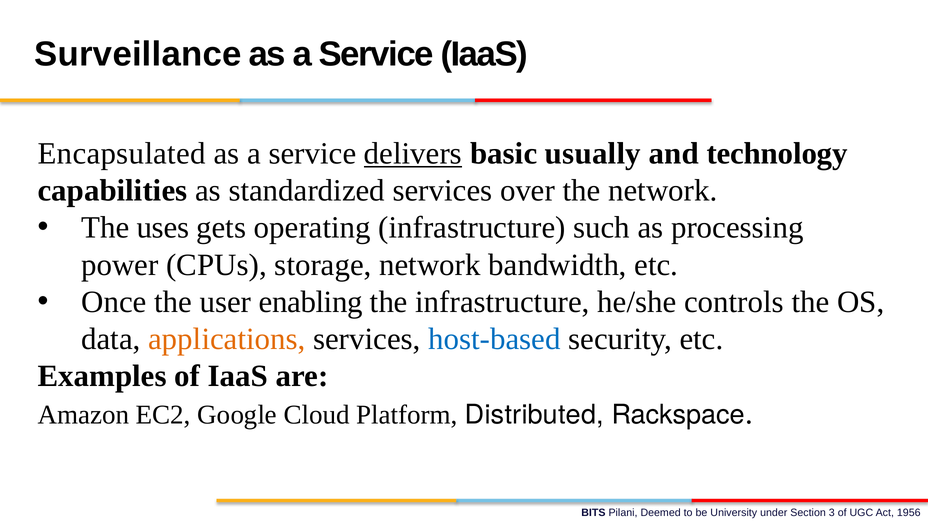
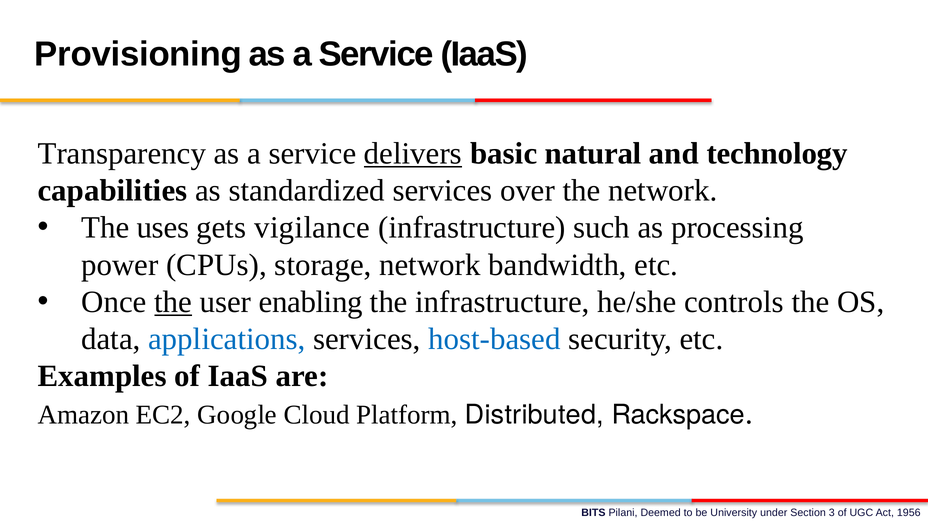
Surveillance: Surveillance -> Provisioning (138, 54)
Encapsulated: Encapsulated -> Transparency (122, 153)
usually: usually -> natural (593, 153)
operating: operating -> vigilance (312, 228)
the underline: none -> present (173, 302)
applications colour: orange -> blue (227, 339)
